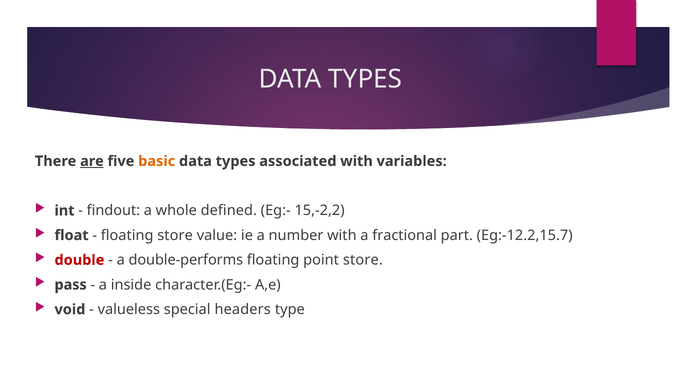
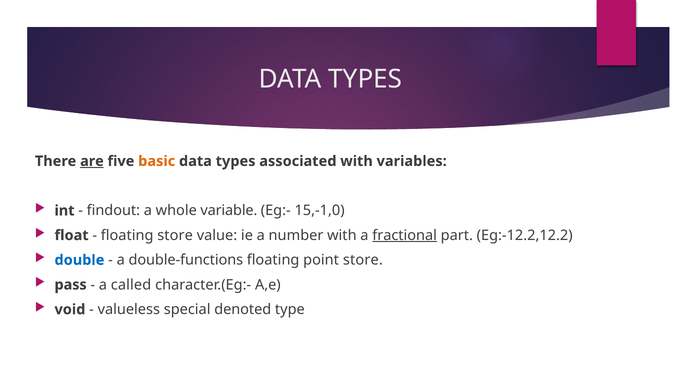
defined: defined -> variable (229, 211)
15,-2,2: 15,-2,2 -> 15,-1,0 (320, 211)
fractional underline: none -> present (405, 235)
Eg:-12.2,15.7: Eg:-12.2,15.7 -> Eg:-12.2,12.2 (525, 235)
double colour: red -> blue (79, 260)
double-performs: double-performs -> double-functions (186, 260)
inside: inside -> called (131, 285)
headers: headers -> denoted (243, 310)
